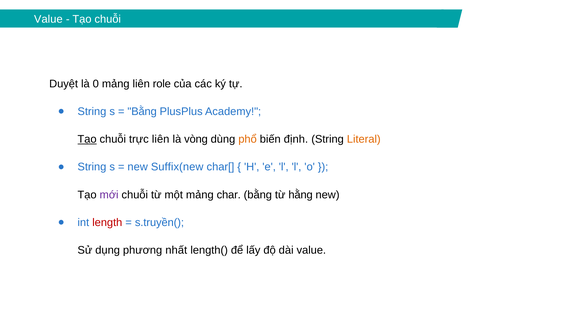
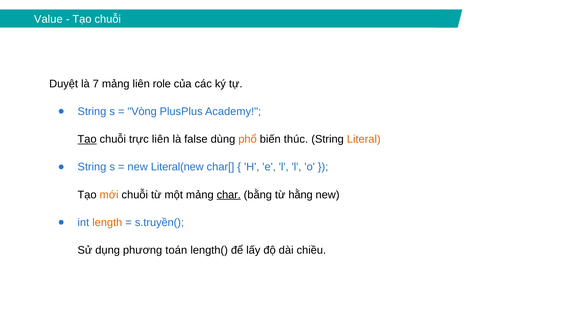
0: 0 -> 7 (96, 84)
Bằng: Bằng -> Vòng (142, 112)
vòng: vòng -> false (196, 139)
định: định -> thúc (296, 139)
Suffix(new: Suffix(new -> Literal(new (177, 167)
mới colour: purple -> orange (109, 195)
char underline: none -> present (229, 195)
length colour: red -> orange (107, 222)
nhất: nhất -> toán (176, 250)
dài value: value -> chiều (311, 250)
